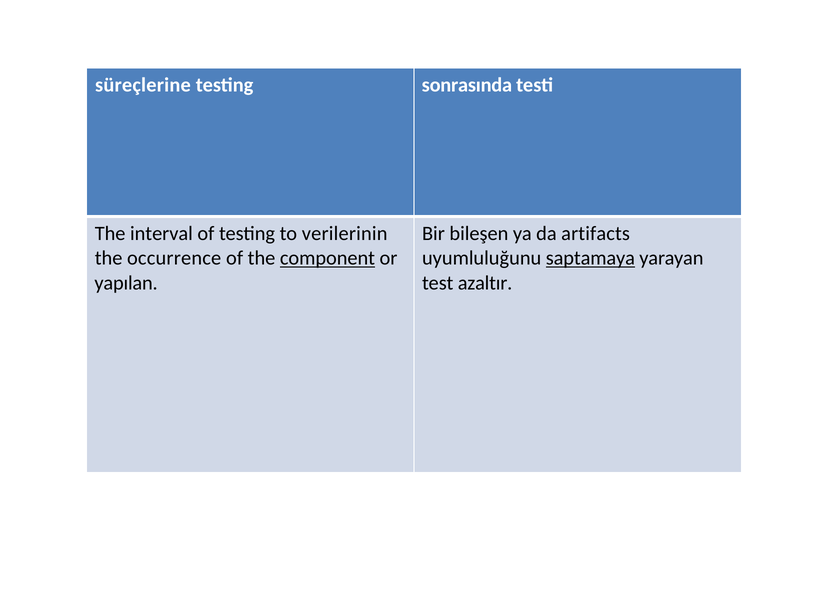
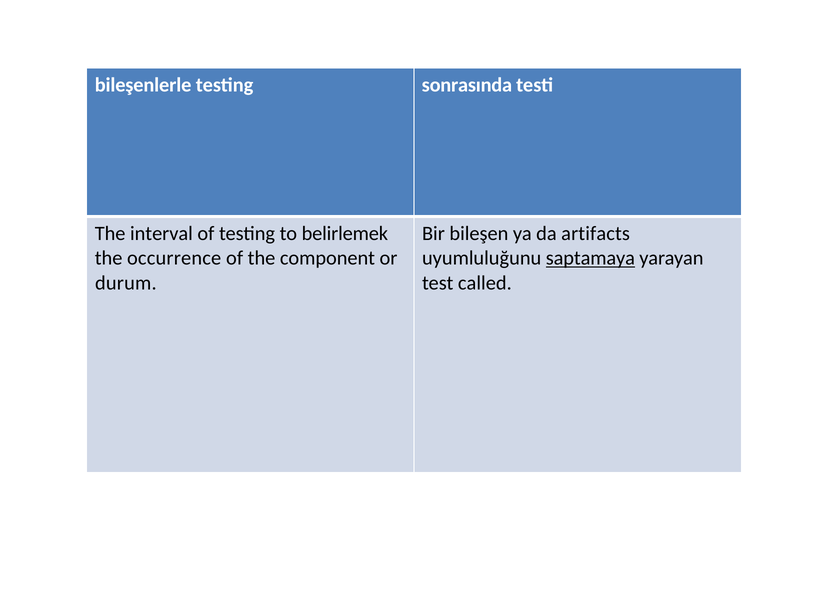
süreçlerine: süreçlerine -> bileşenlerle (143, 85)
verilerinin: verilerinin -> belirlemek (345, 233)
component underline: present -> none (327, 258)
yapılan: yapılan -> durum (126, 283)
azaltır: azaltır -> called (485, 283)
